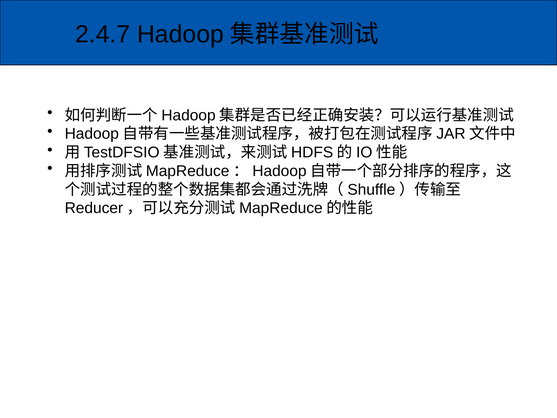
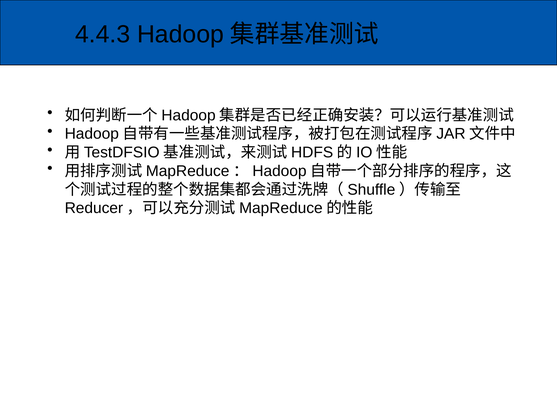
2.4.7: 2.4.7 -> 4.4.3 (103, 34)
